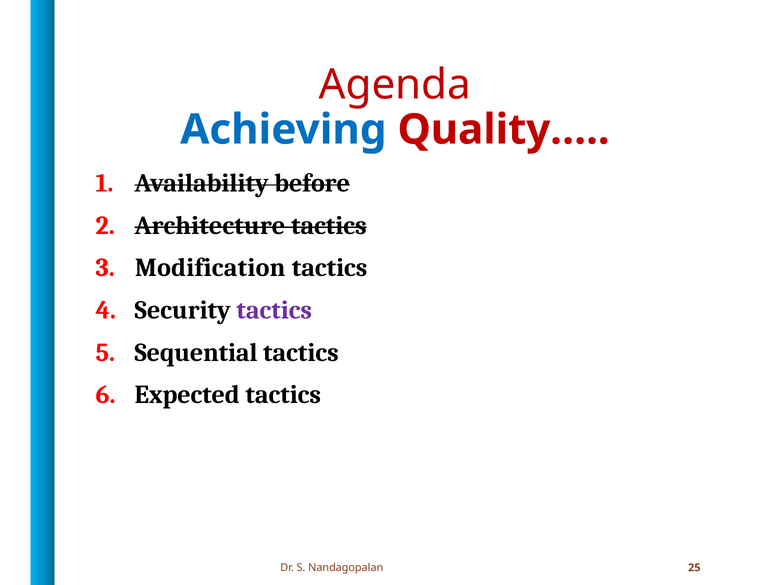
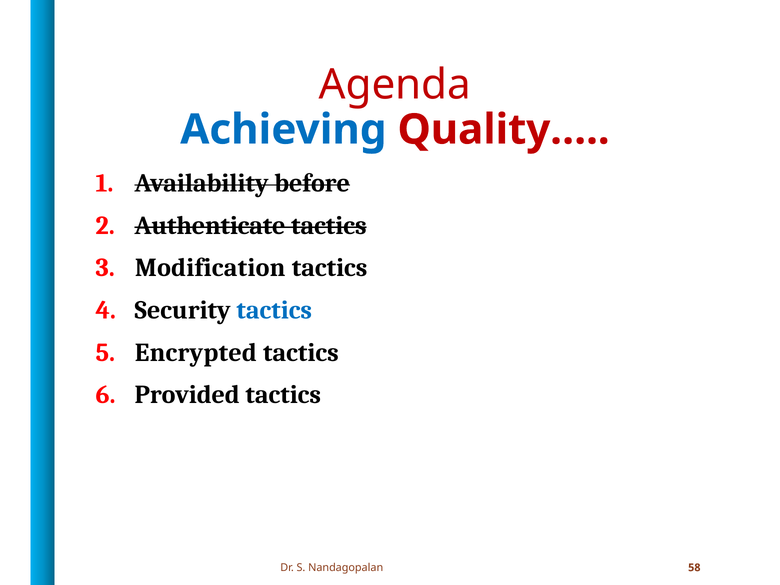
Architecture: Architecture -> Authenticate (210, 226)
tactics colour: purple -> blue (274, 310)
Sequential: Sequential -> Encrypted (196, 353)
Expected: Expected -> Provided (187, 395)
25: 25 -> 58 (694, 568)
